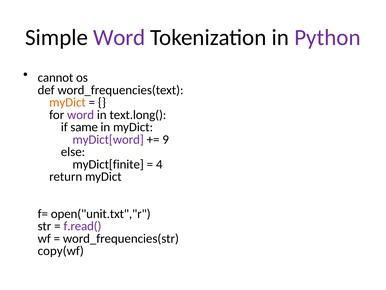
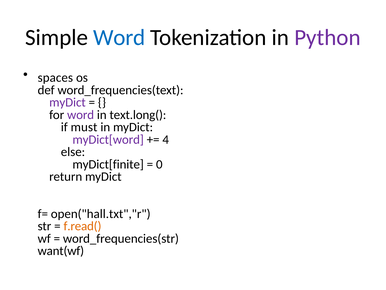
Word colour: purple -> blue (119, 37)
cannot: cannot -> spaces (55, 78)
myDict colour: orange -> purple (67, 102)
same: same -> must (84, 127)
9: 9 -> 4 (166, 139)
4: 4 -> 0 (159, 164)
open("unit.txt","r: open("unit.txt","r -> open("hall.txt","r (101, 213)
f.read( colour: purple -> orange (82, 226)
copy(wf: copy(wf -> want(wf (61, 251)
